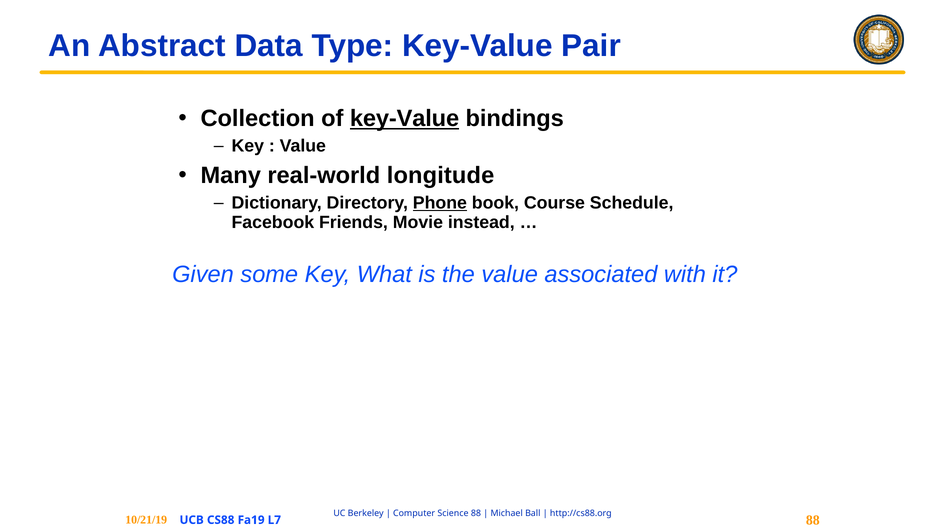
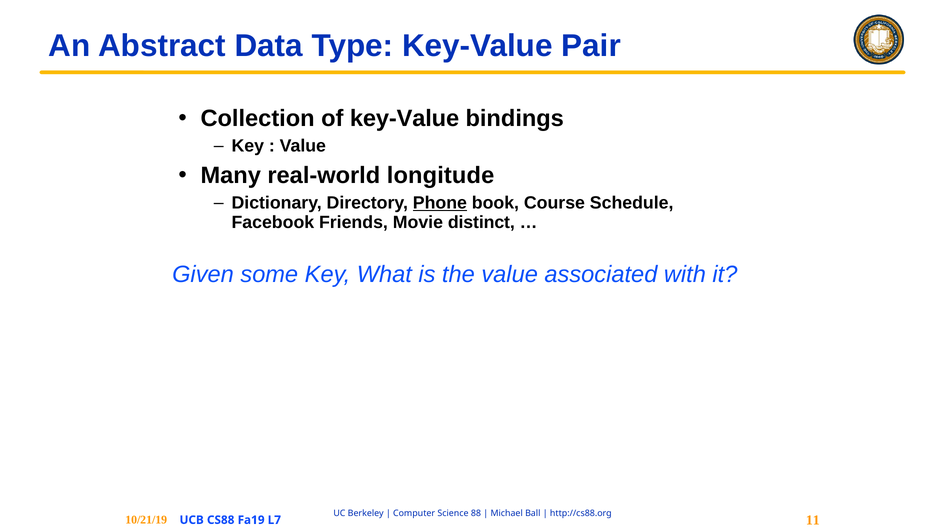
key-Value underline: present -> none (405, 119)
instead: instead -> distinct (481, 222)
L7 88: 88 -> 11 (813, 521)
